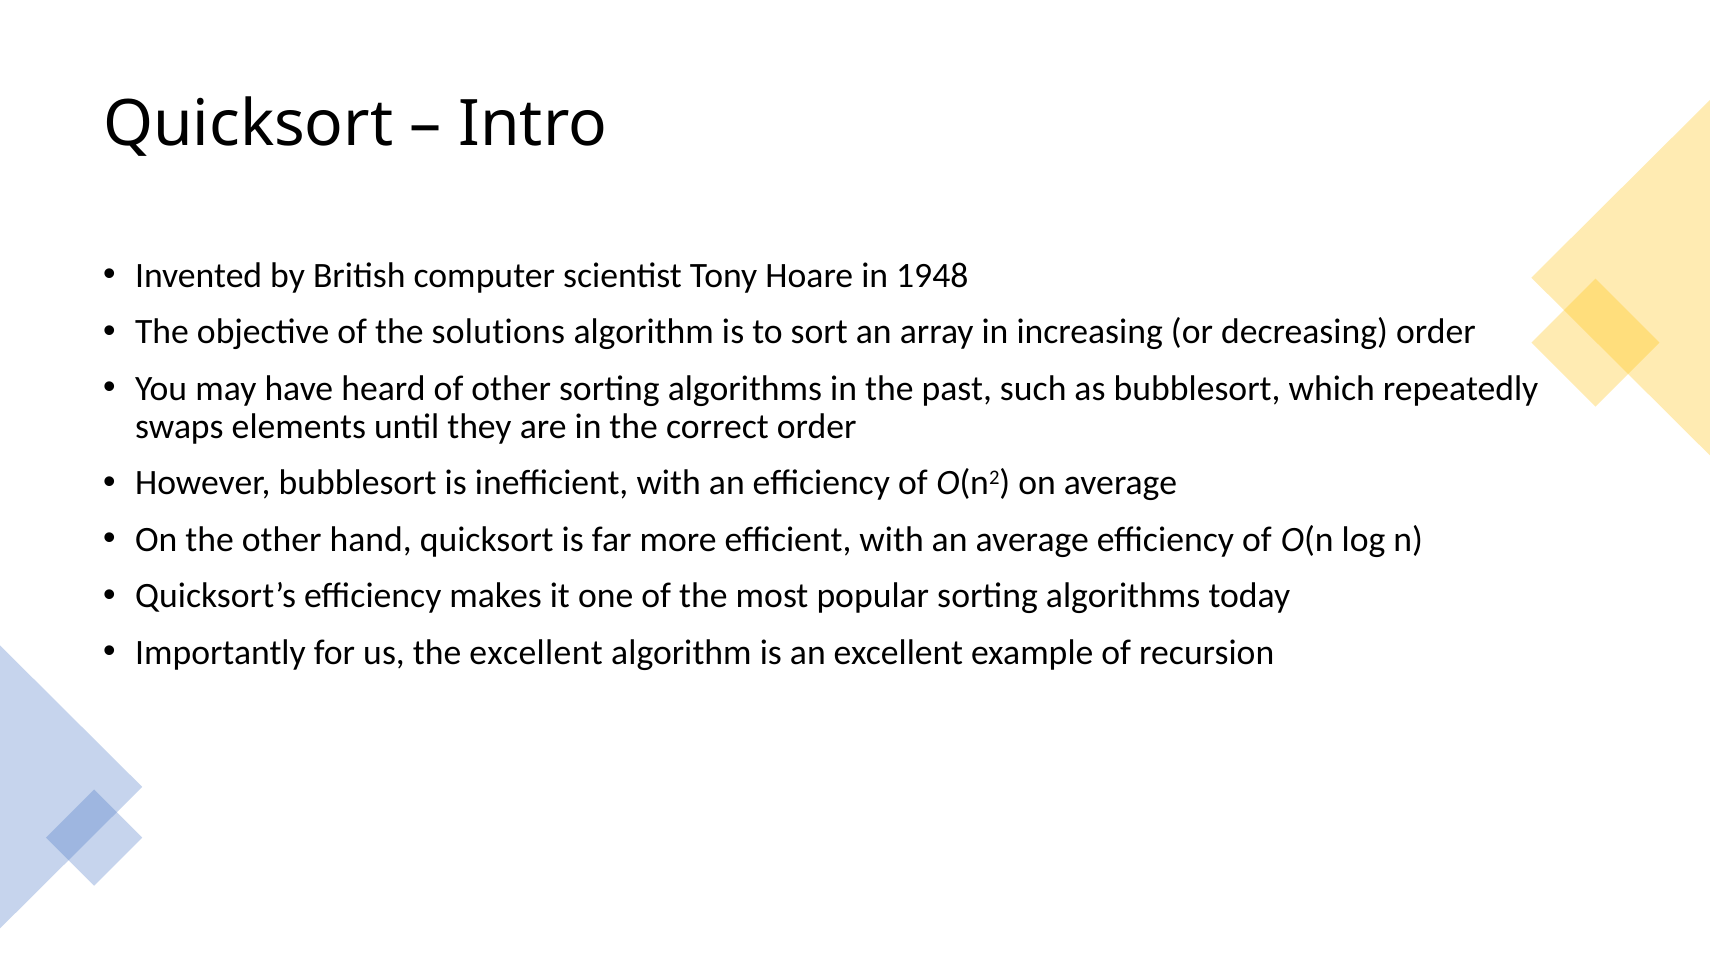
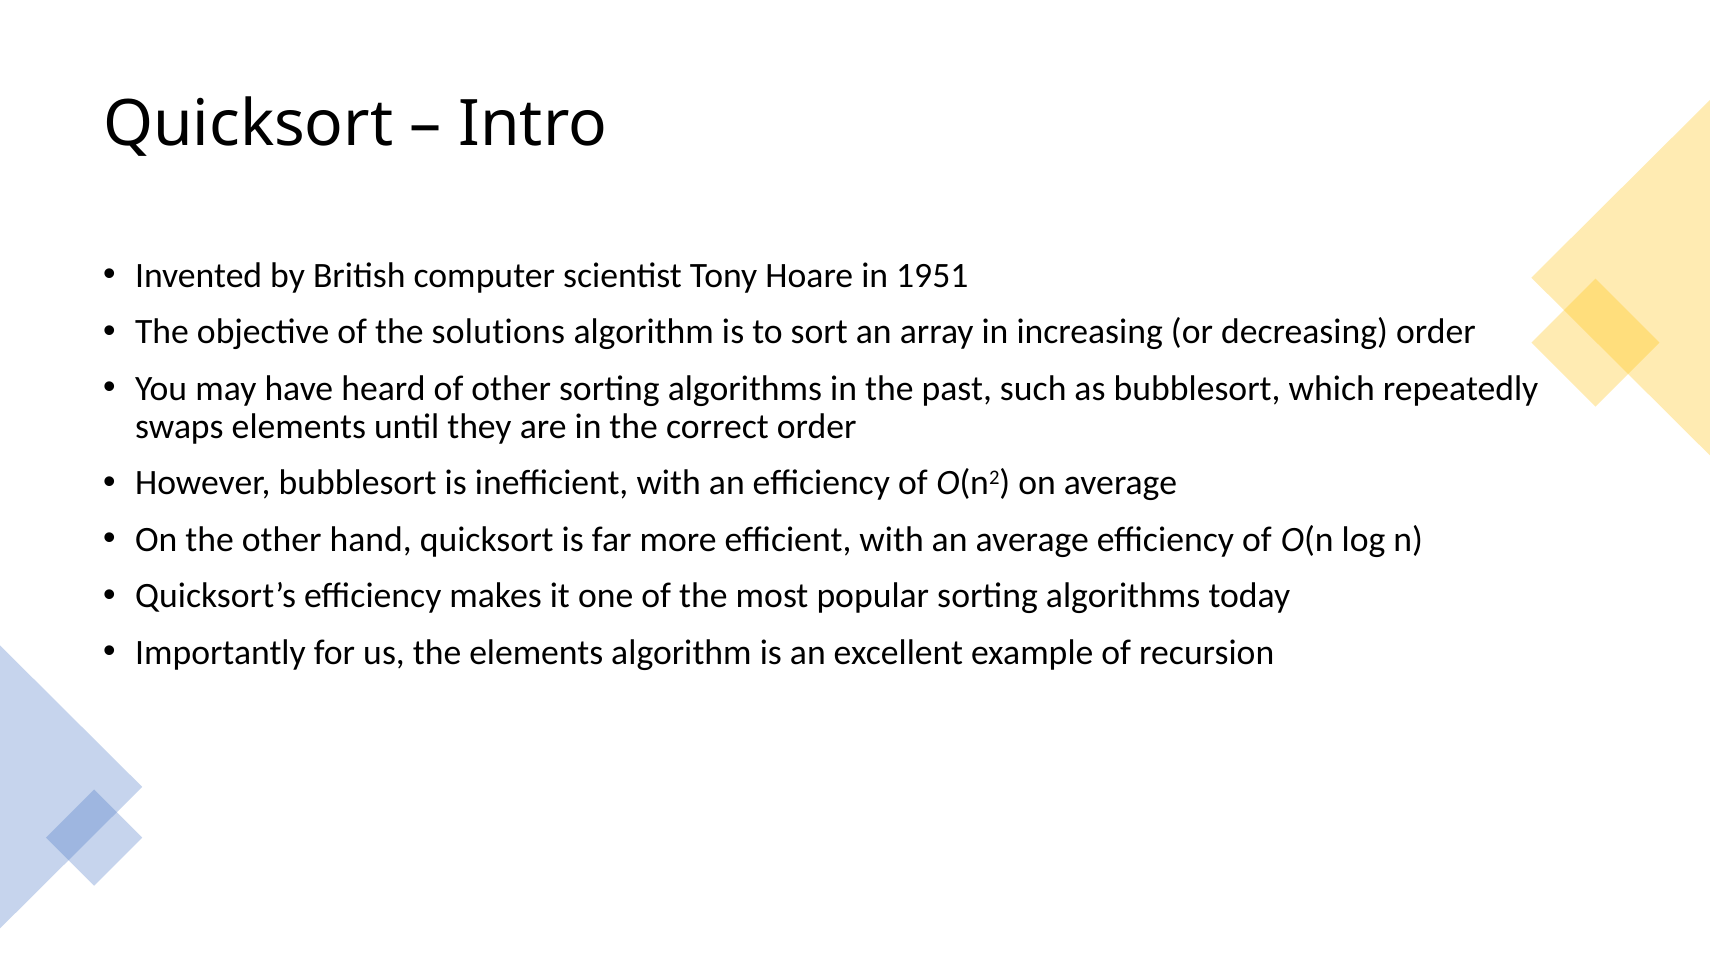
1948: 1948 -> 1951 (932, 276)
the excellent: excellent -> elements (536, 652)
